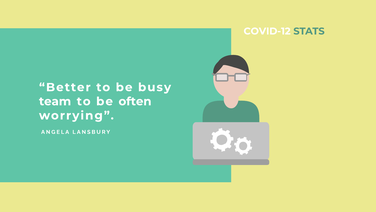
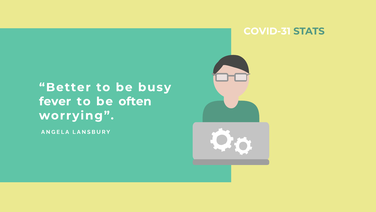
COVID-12: COVID-12 -> COVID-31 (267, 31)
team: team -> fever (55, 101)
